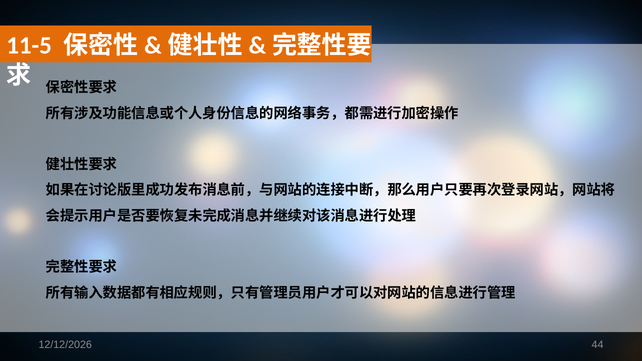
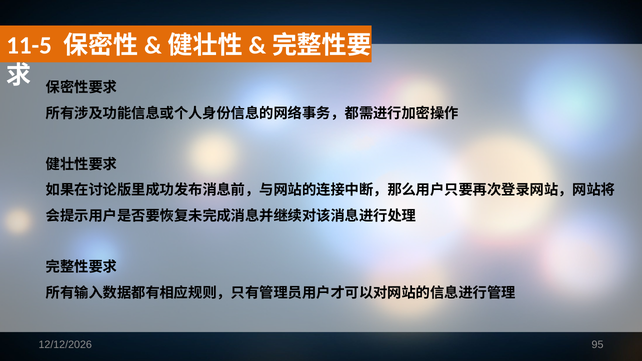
44: 44 -> 95 (598, 345)
